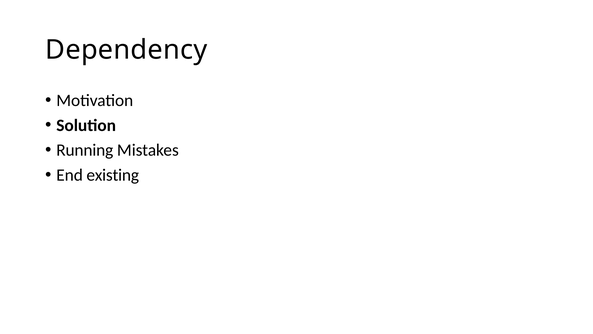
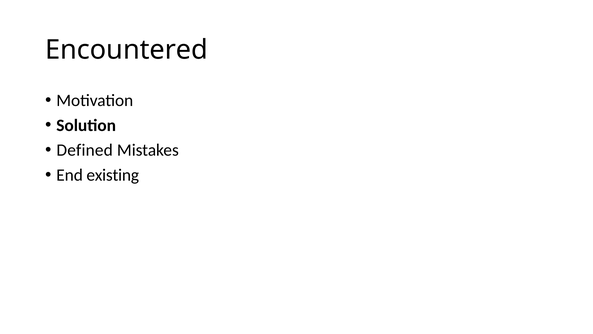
Dependency: Dependency -> Encountered (127, 50)
Running: Running -> Defined (85, 150)
